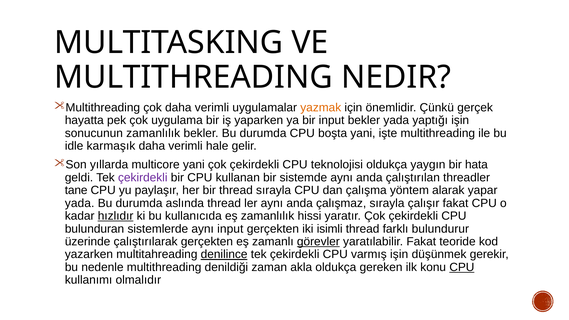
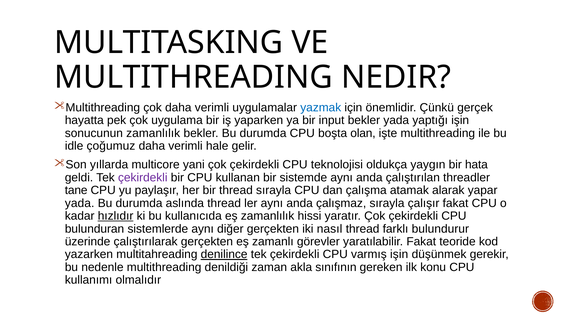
yazmak colour: orange -> blue (321, 107)
boşta yani: yani -> olan (363, 133)
karmaşık: karmaşık -> çoğumuz (111, 146)
yöntem: yöntem -> atamak (409, 190)
aynı input: input -> diğer (230, 229)
isimli: isimli -> nasıl (330, 229)
görevler underline: present -> none (318, 242)
akla oldukça: oldukça -> sınıfının (336, 267)
CPU underline: present -> none (462, 267)
